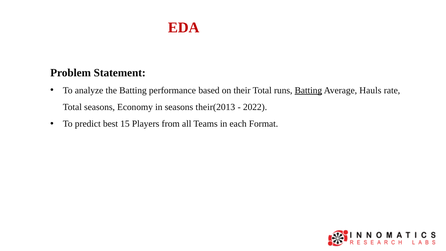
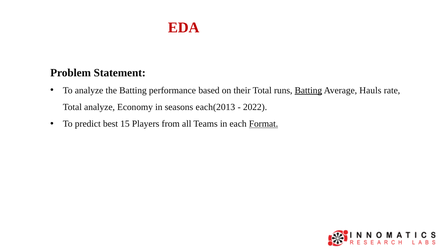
Total seasons: seasons -> analyze (100, 107)
their(2013: their(2013 -> each(2013 (215, 107)
Format underline: none -> present (264, 124)
